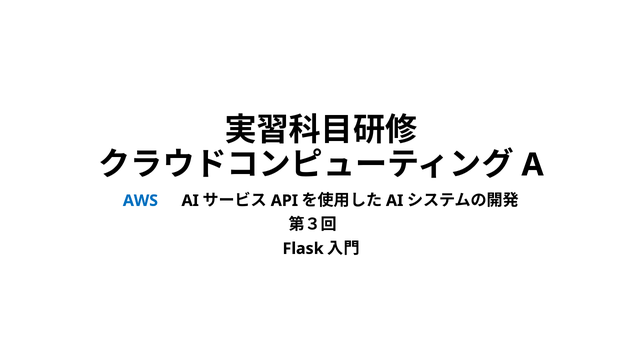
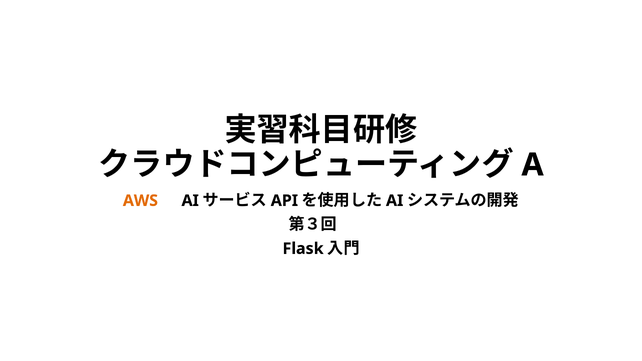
AWS colour: blue -> orange (140, 201)
